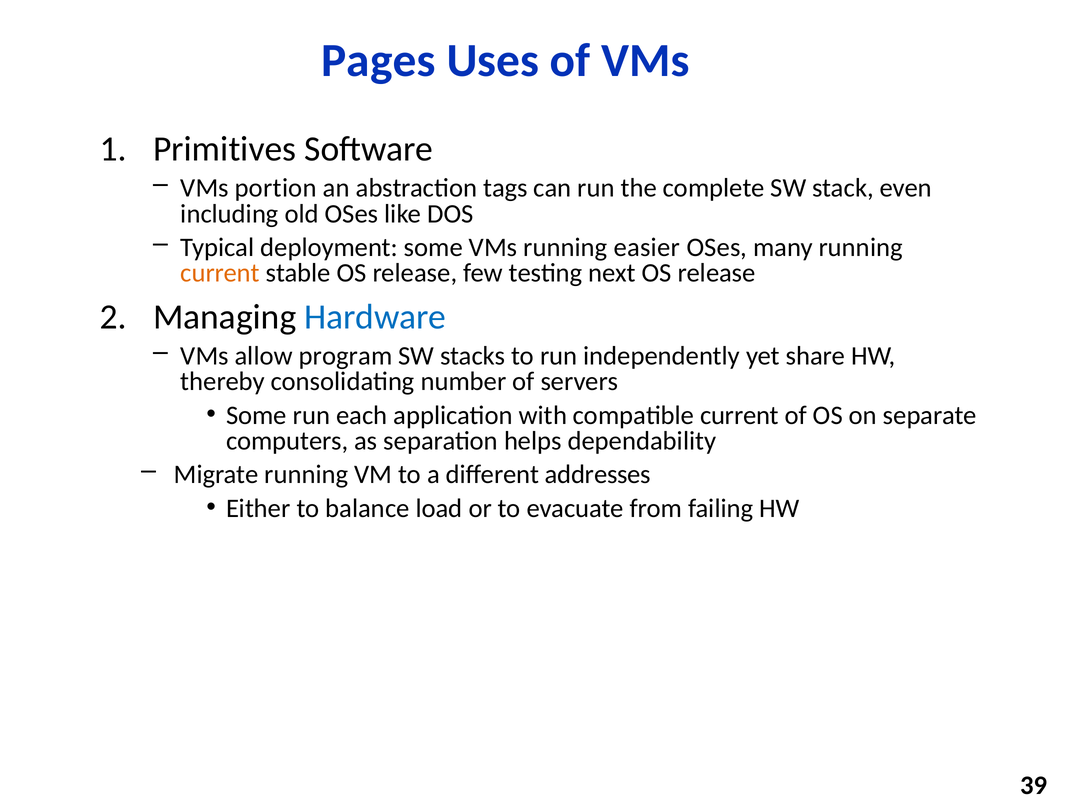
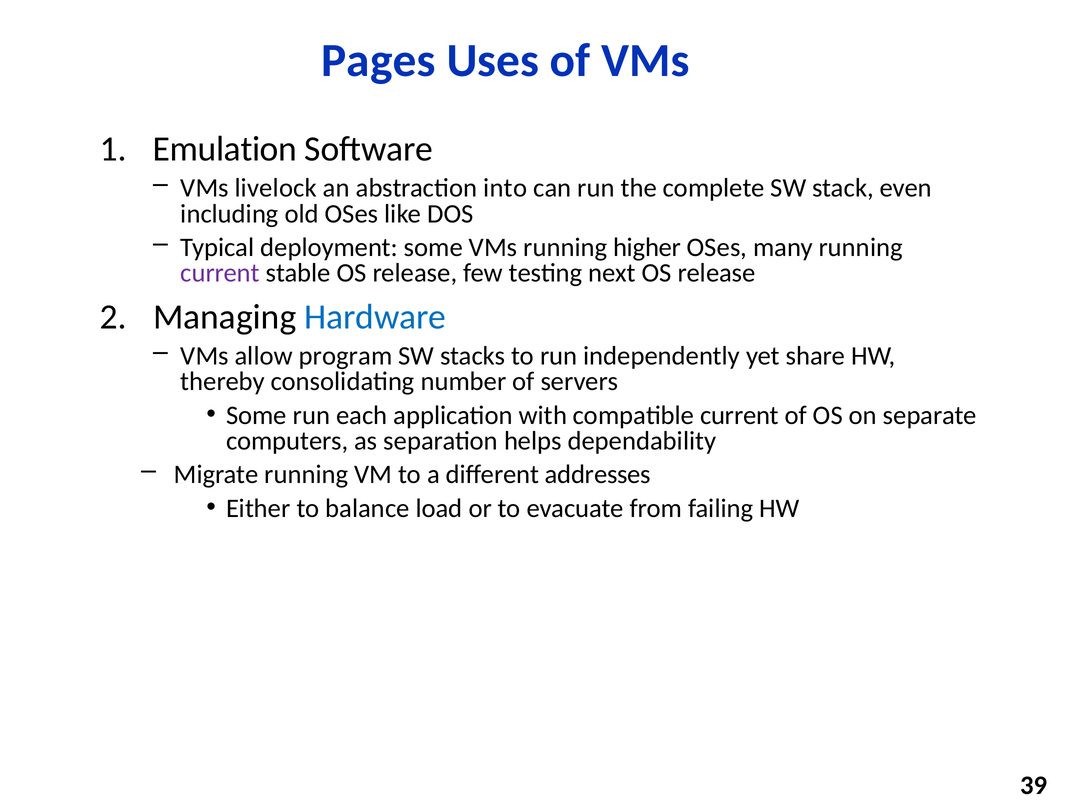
Primitives: Primitives -> Emulation (225, 149)
portion: portion -> livelock (276, 188)
tags: tags -> into (505, 188)
easier: easier -> higher (647, 247)
current colour: orange -> purple (220, 273)
